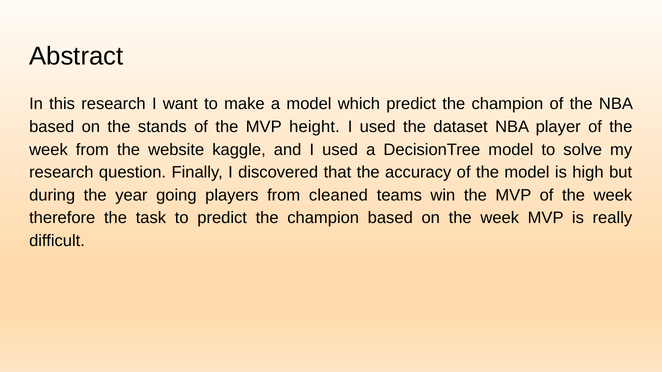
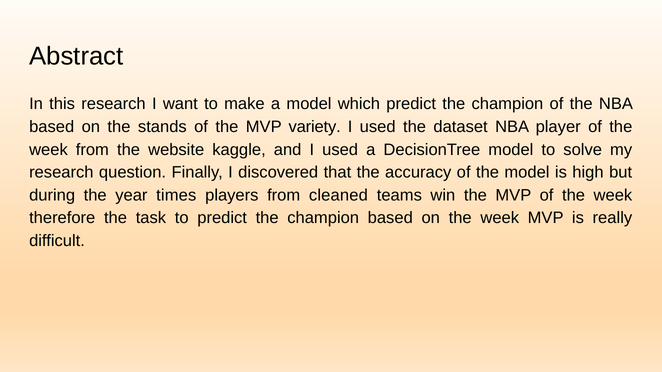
height: height -> variety (315, 127)
going: going -> times (176, 195)
